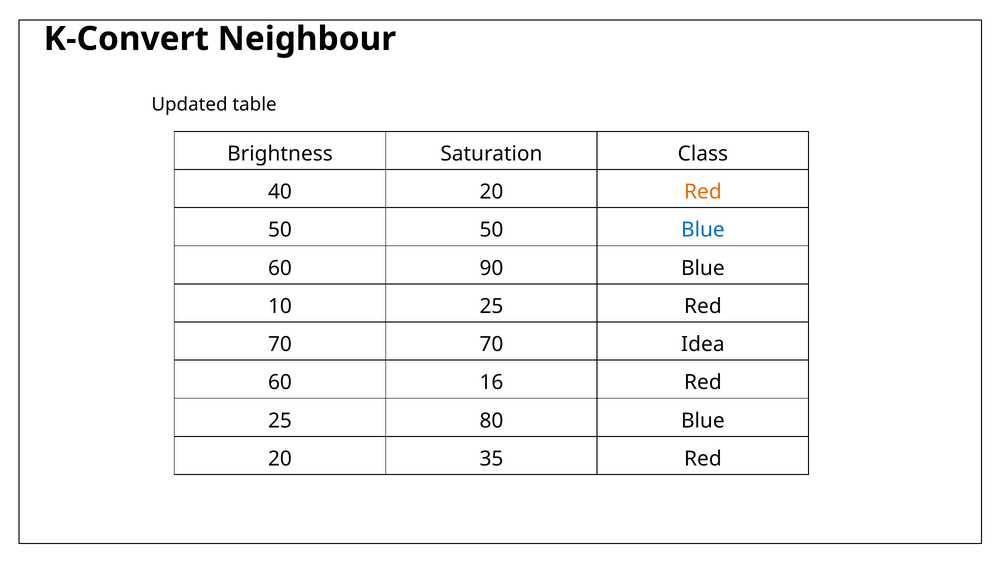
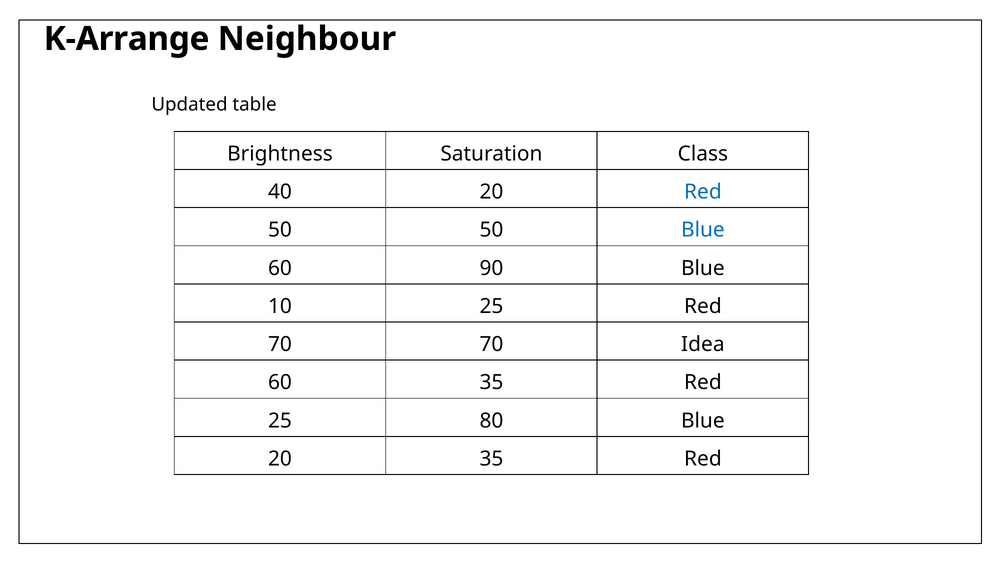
K-Convert: K-Convert -> K-Arrange (127, 39)
Red colour: orange -> blue (703, 192)
60 16: 16 -> 35 (491, 383)
